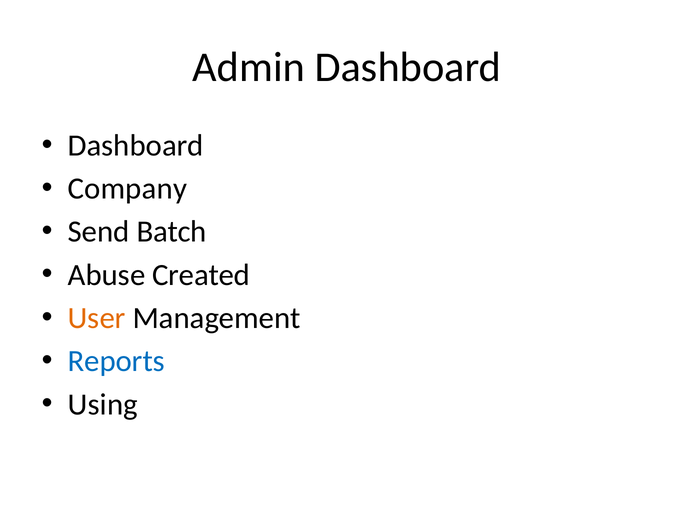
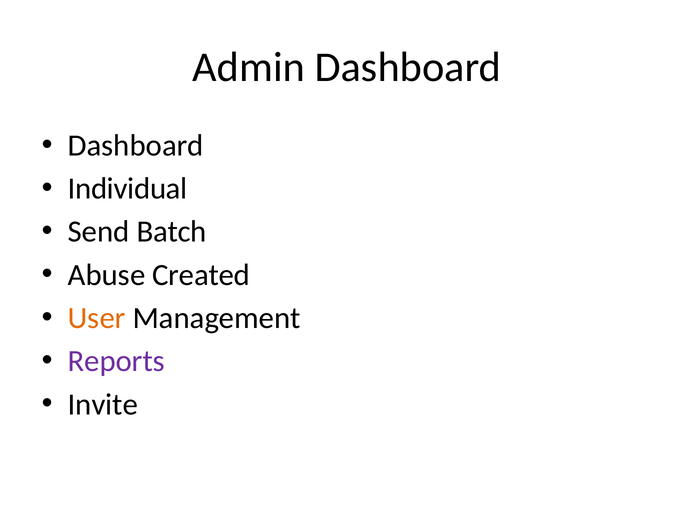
Company: Company -> Individual (128, 189)
Reports colour: blue -> purple (116, 362)
Using: Using -> Invite (103, 405)
